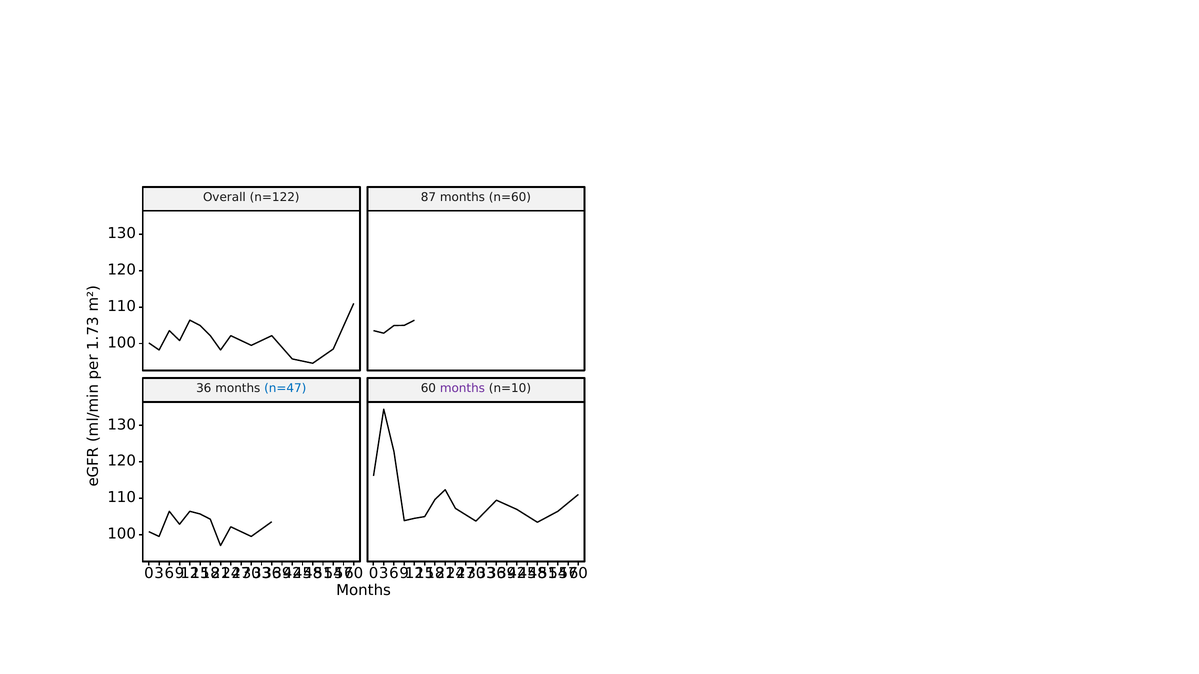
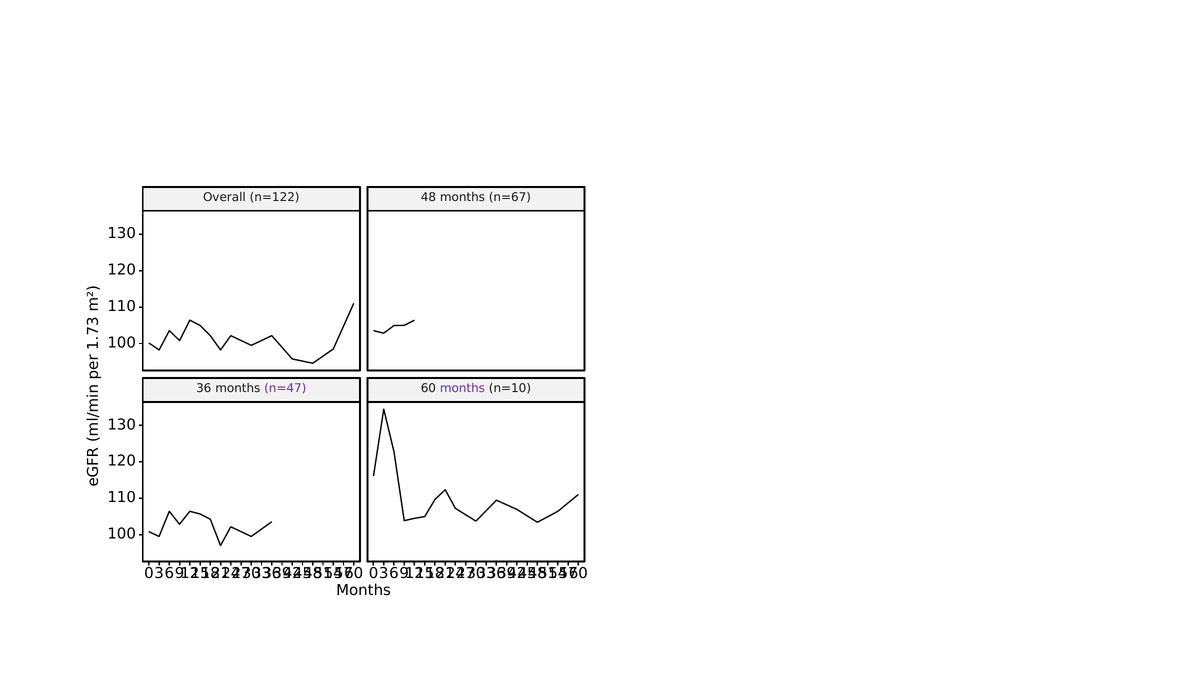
87: 87 -> 48 (428, 198)
n=60: n=60 -> n=67 (510, 198)
n=47 colour: blue -> purple (285, 389)
